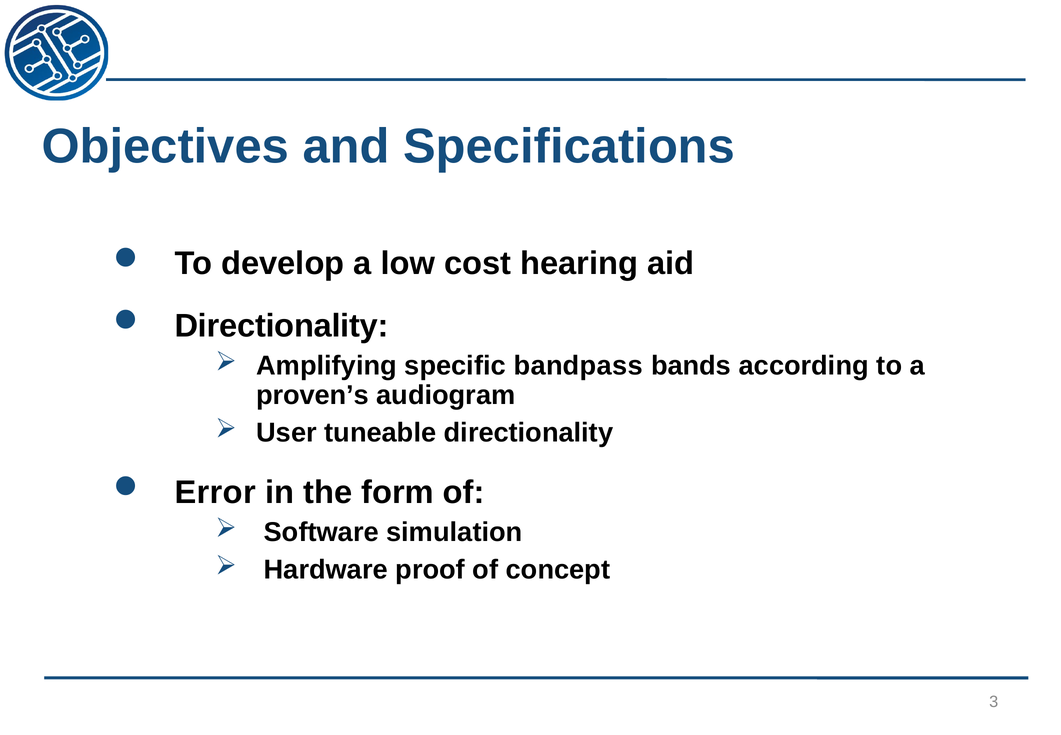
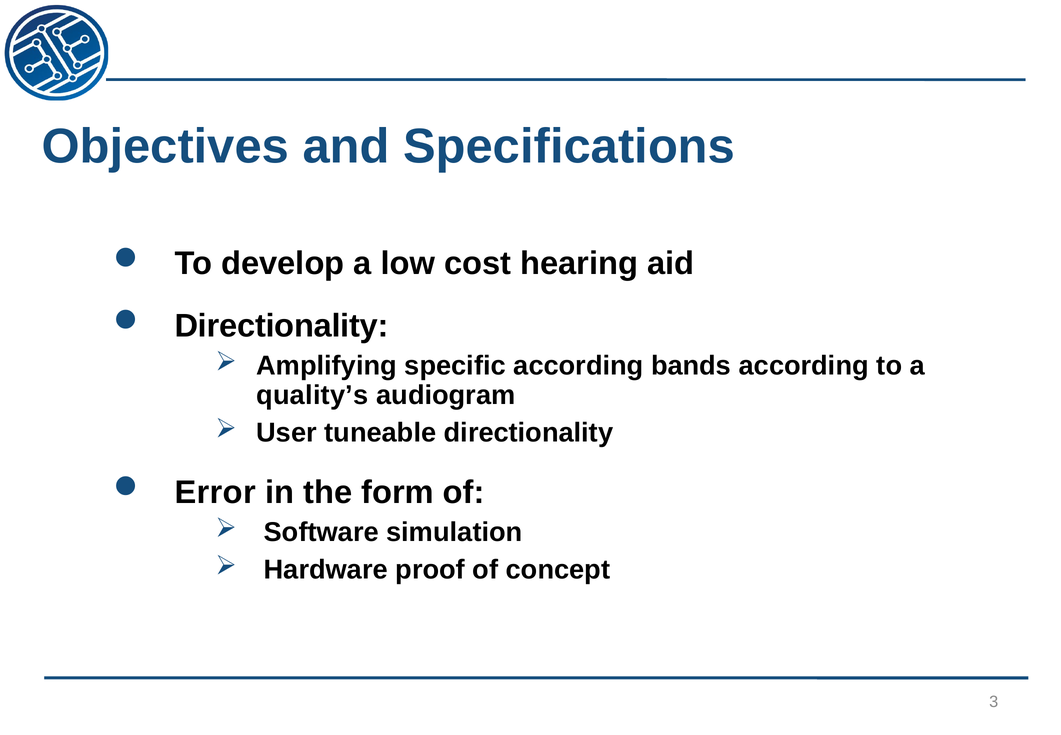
specific bandpass: bandpass -> according (578, 366)
proven’s: proven’s -> quality’s (312, 395)
